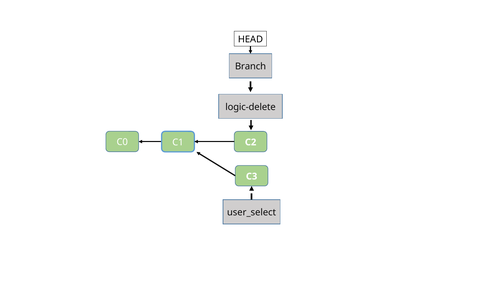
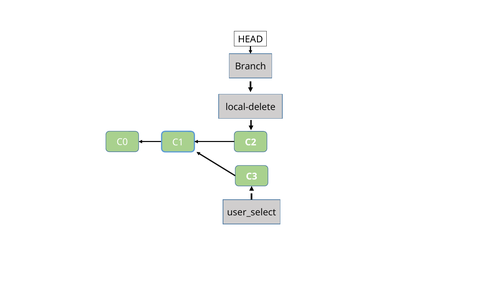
logic-delete: logic-delete -> local-delete (250, 107)
